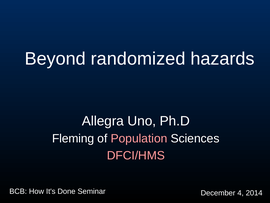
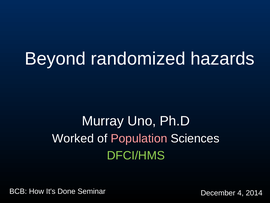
Allegra: Allegra -> Murray (103, 121)
Fleming: Fleming -> Worked (73, 138)
DFCI/HMS colour: pink -> light green (136, 155)
